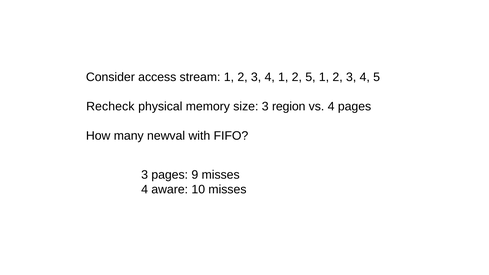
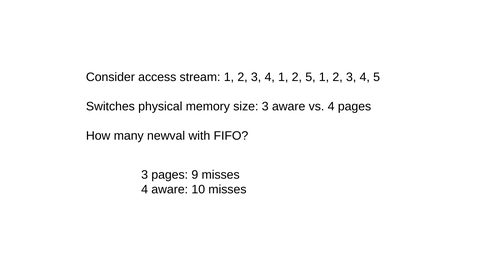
Recheck: Recheck -> Switches (110, 107)
3 region: region -> aware (289, 107)
